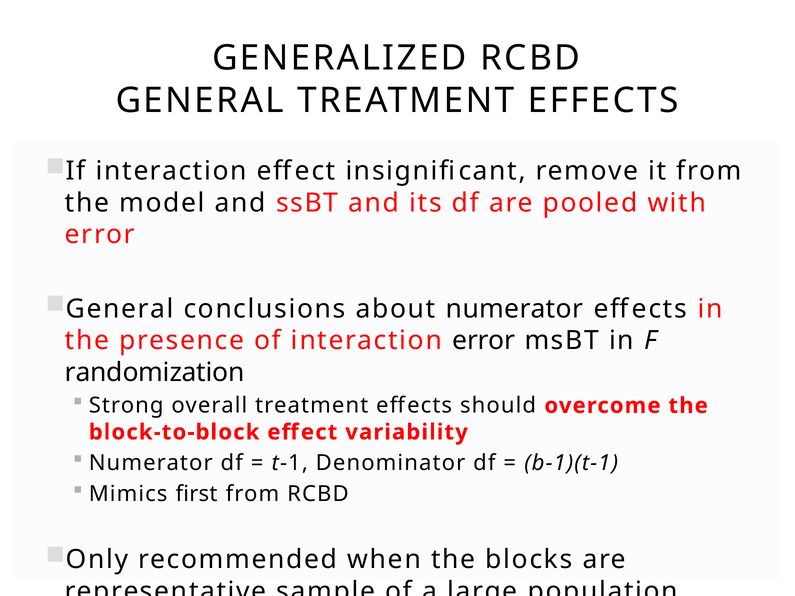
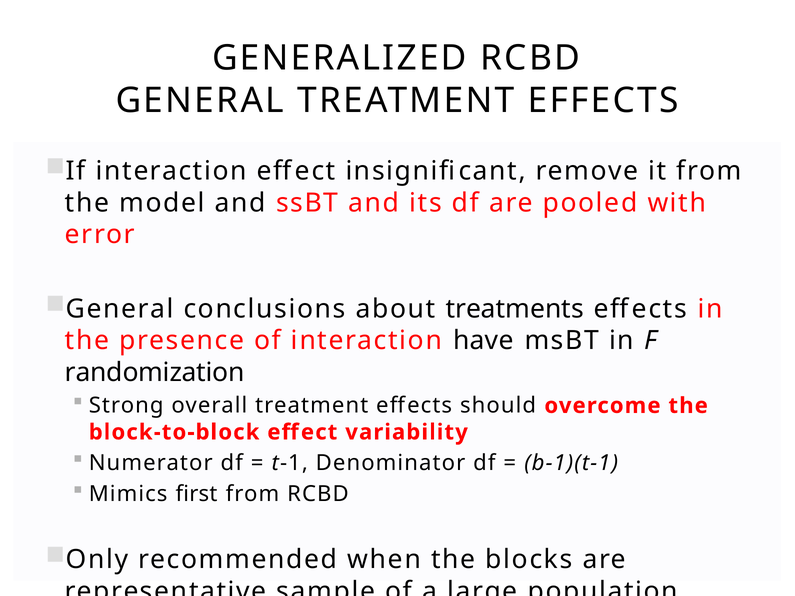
about numerator: numerator -> treatments (515, 309)
interaction error: error -> have (483, 341)
